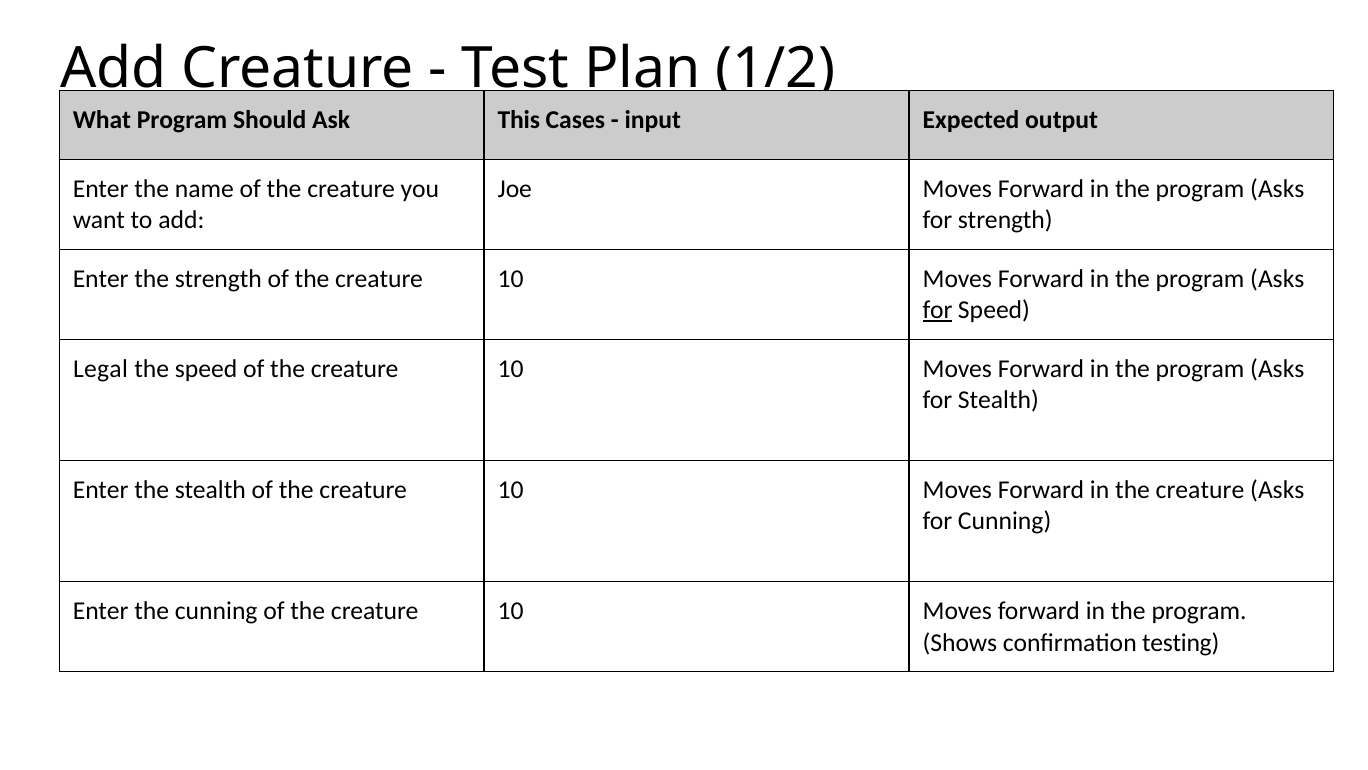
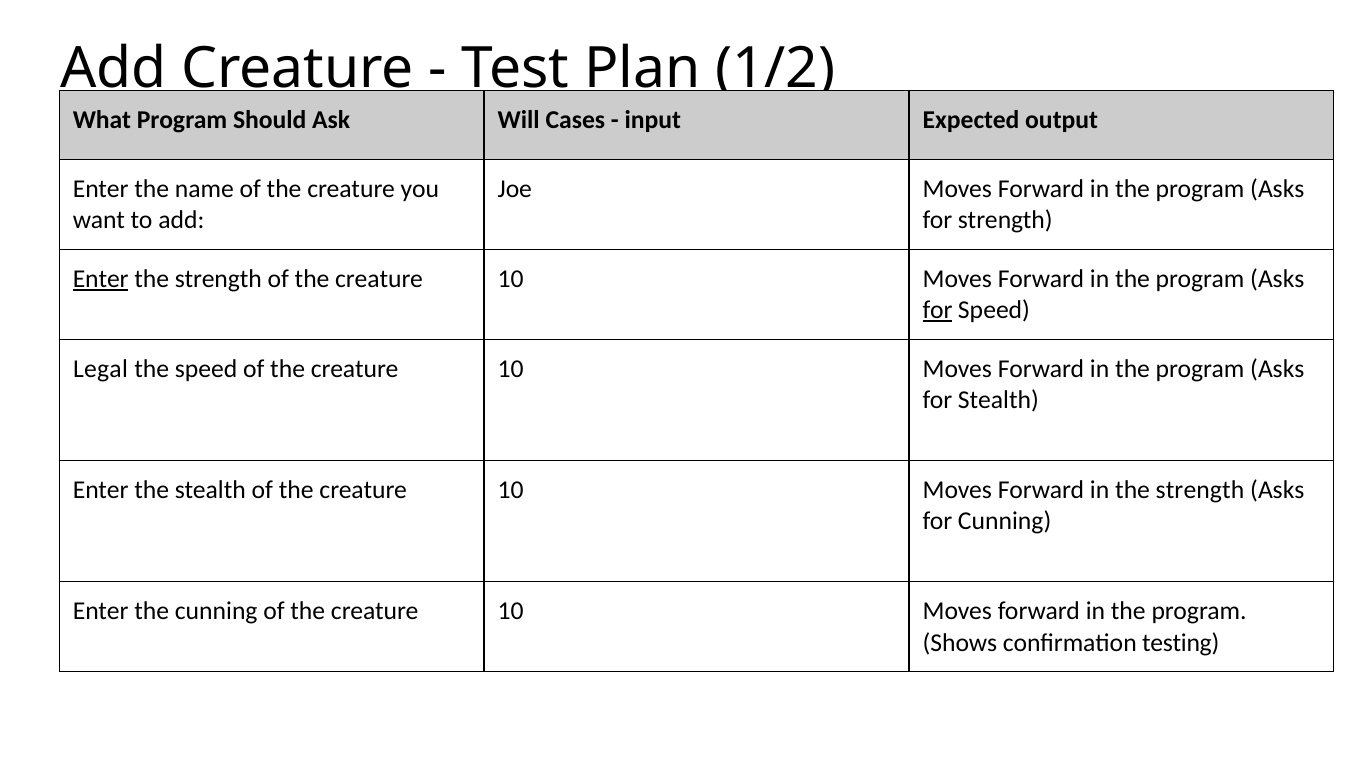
This: This -> Will (519, 120)
Enter underline: none -> present (101, 279)
in the creature: creature -> strength (1200, 490)
